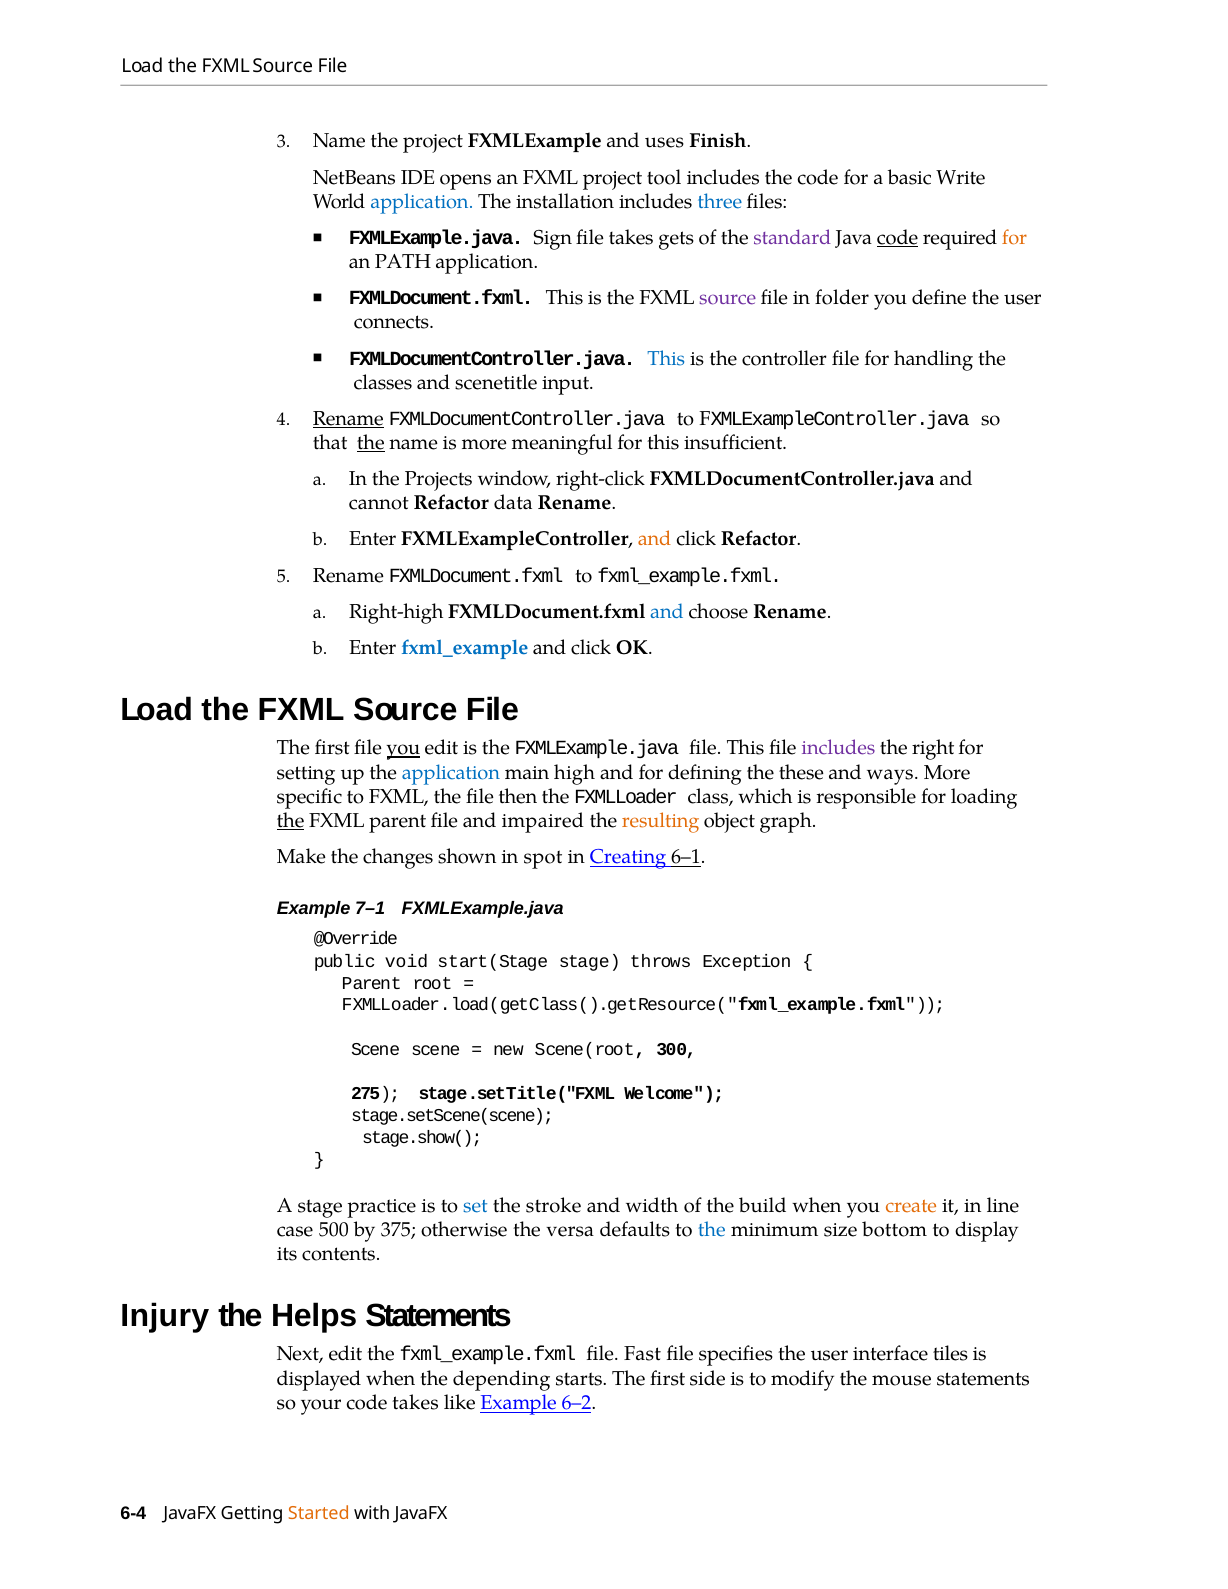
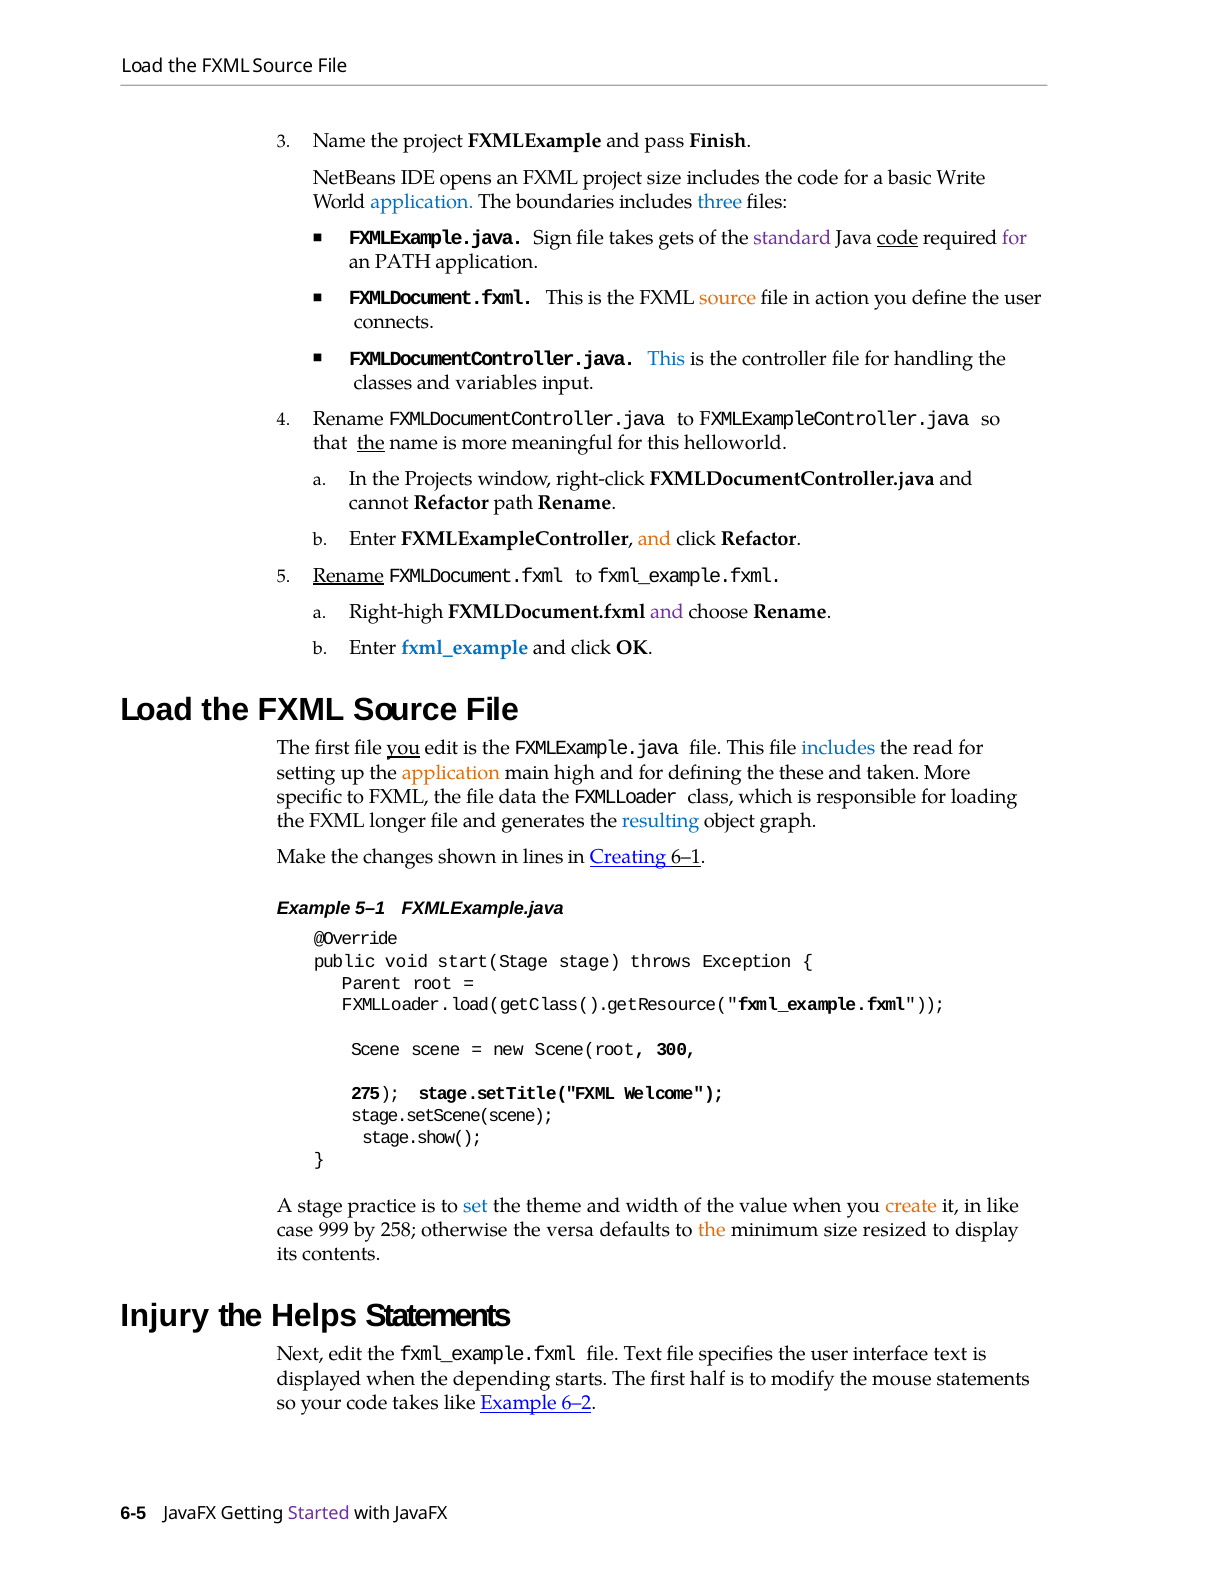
uses: uses -> pass (665, 141)
project tool: tool -> size (664, 178)
installation: installation -> boundaries (565, 202)
for colour: orange -> purple (1015, 238)
source colour: purple -> orange (728, 298)
folder: folder -> action (842, 298)
scenetitle: scenetitle -> variables (496, 383)
Rename underline: present -> none (348, 419)
insufficient: insufficient -> helloworld (736, 443)
Refactor data: data -> path (513, 503)
Rename underline: none -> present (348, 575)
and colour: blue -> purple (667, 612)
includes colour: purple -> blue (838, 748)
right: right -> read (933, 748)
application colour: blue -> orange (451, 773)
ways: ways -> taken (893, 773)
then: then -> data (518, 797)
the underline: present -> none (291, 821)
FXML parent: parent -> longer (398, 821)
impaired: impaired -> generates (543, 821)
resulting colour: orange -> blue (661, 821)
spot: spot -> lines (543, 857)
7–1: 7–1 -> 5–1 (370, 909)
stroke: stroke -> theme (554, 1206)
build: build -> value (763, 1206)
in line: line -> like (1003, 1206)
500: 500 -> 999 (334, 1230)
375: 375 -> 258 (398, 1230)
the colour: blue -> orange (712, 1230)
bottom: bottom -> resized (895, 1230)
file Fast: Fast -> Text (643, 1354)
interface tiles: tiles -> text (950, 1354)
side: side -> half (708, 1379)
6-4: 6-4 -> 6-5 (133, 1514)
Started colour: orange -> purple (319, 1514)
